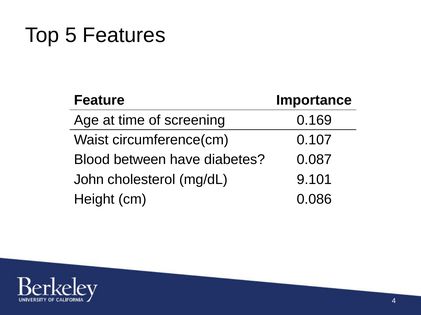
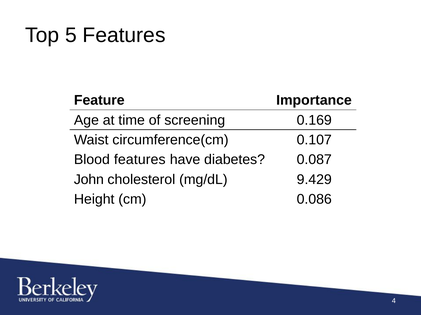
Blood between: between -> features (140, 160)
9.101: 9.101 -> 9.429 (314, 180)
